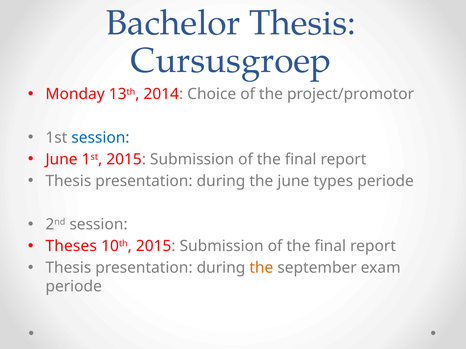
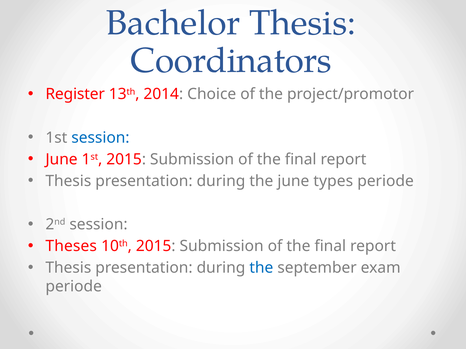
Cursusgroep: Cursusgroep -> Coordinators (231, 61)
Monday: Monday -> Register (75, 94)
the colour: orange -> blue (261, 268)
